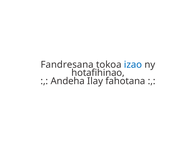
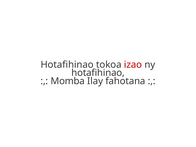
Fandresana: Fandresana -> Hotafihinao (67, 65)
izao colour: blue -> red (133, 65)
Andeha: Andeha -> Momba (68, 81)
